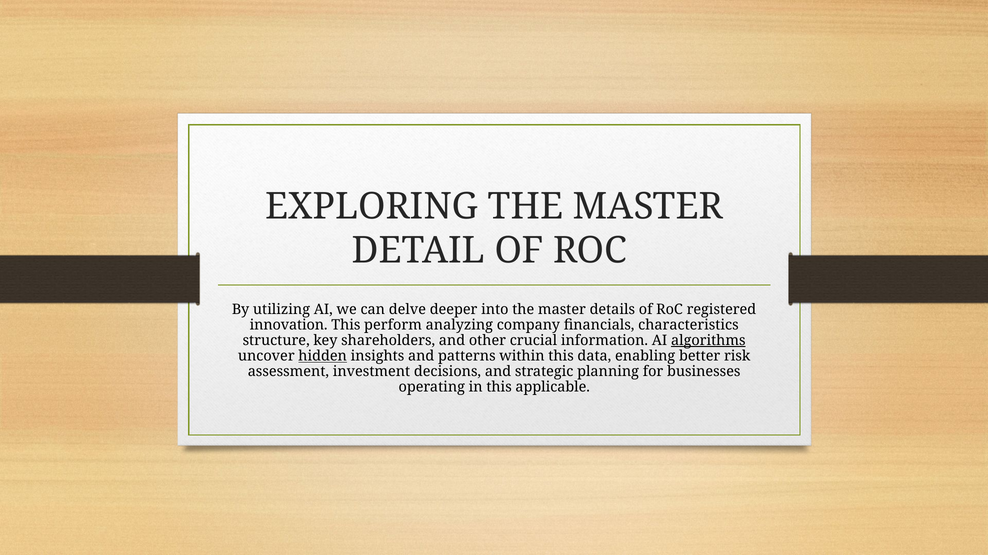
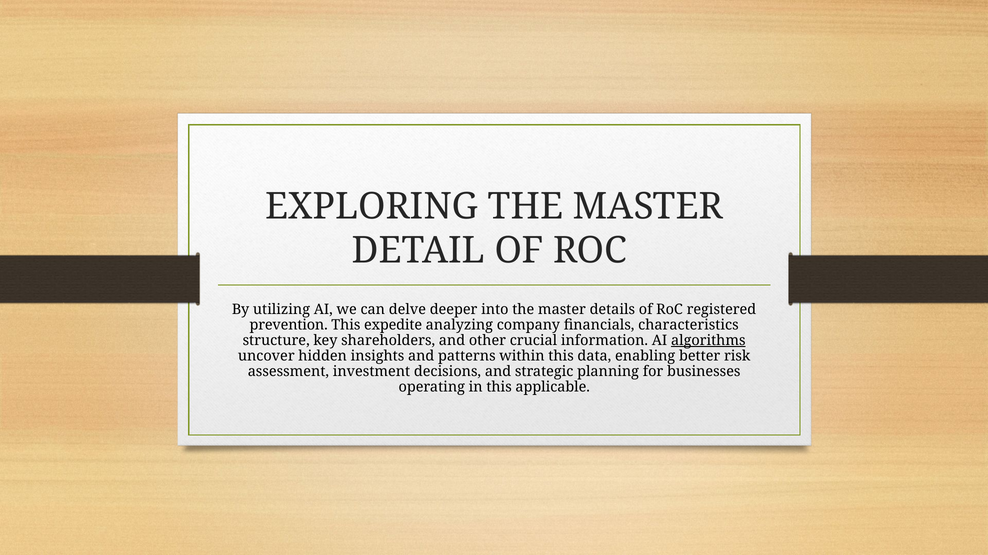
innovation: innovation -> prevention (289, 325)
perform: perform -> expedite (393, 325)
hidden underline: present -> none (323, 356)
